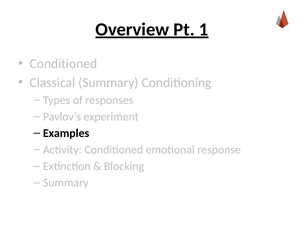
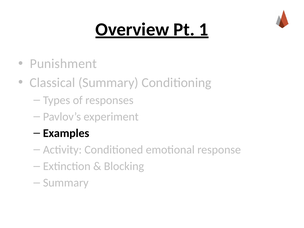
Conditioned: Conditioned -> Punishment (63, 64)
